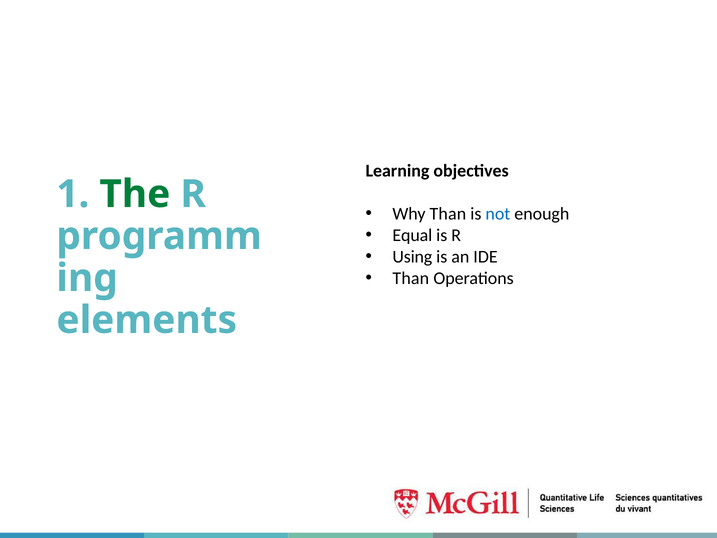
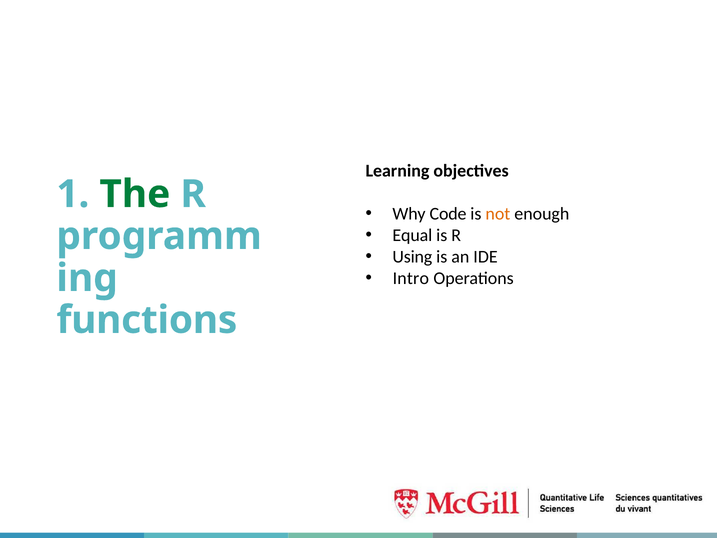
Why Than: Than -> Code (448, 214)
not colour: blue -> orange (498, 214)
Than: Than -> Intro (411, 278)
elements: elements -> functions (147, 320)
